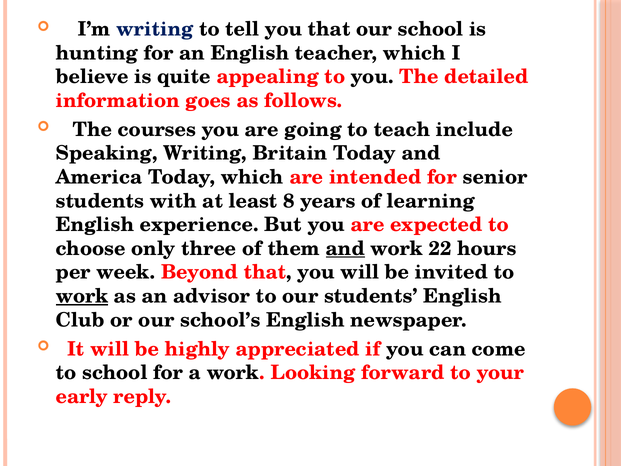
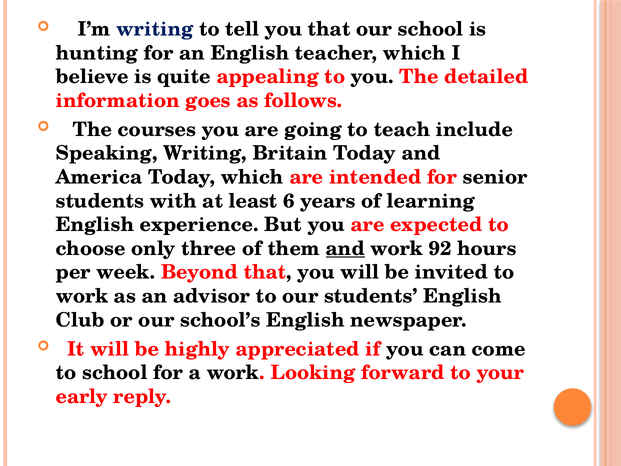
8: 8 -> 6 (289, 201)
22: 22 -> 92 (440, 248)
work underline: present -> none (82, 296)
